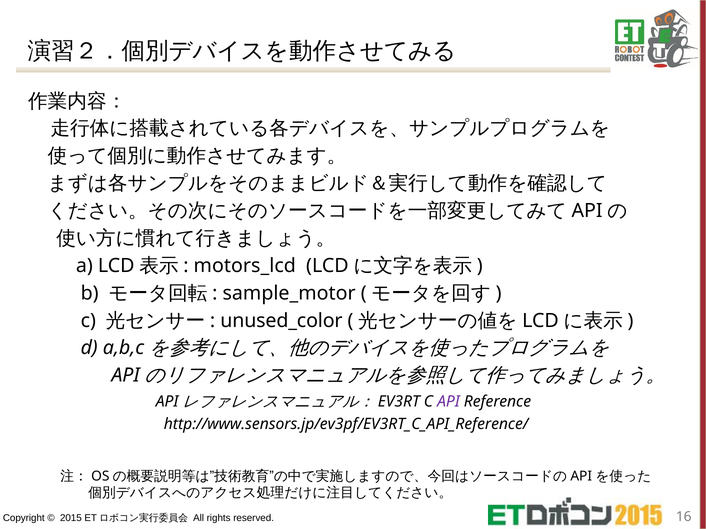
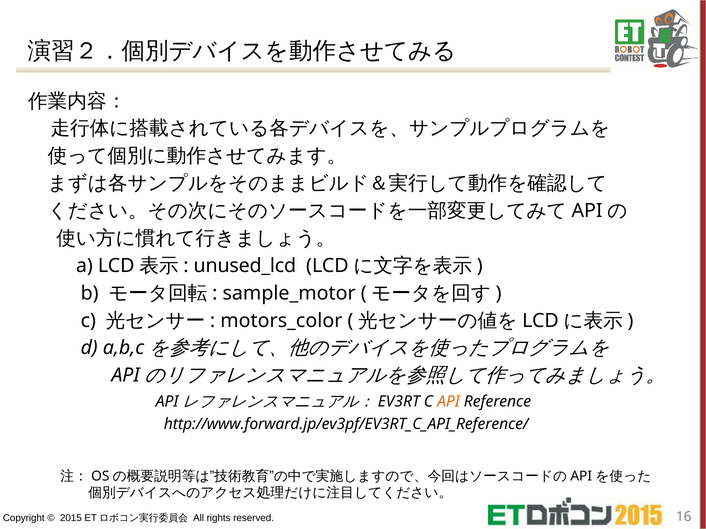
motors_lcd: motors_lcd -> unused_lcd (245, 266)
unused_color: unused_color -> motors_color (281, 321)
API colour: purple -> orange (449, 402)
http://www.sensors.jp/ev3pf/EV3RT_C_API_Reference/: http://www.sensors.jp/ev3pf/EV3RT_C_API_Reference/ -> http://www.forward.jp/ev3pf/EV3RT_C_API_Reference/ (346, 425)
